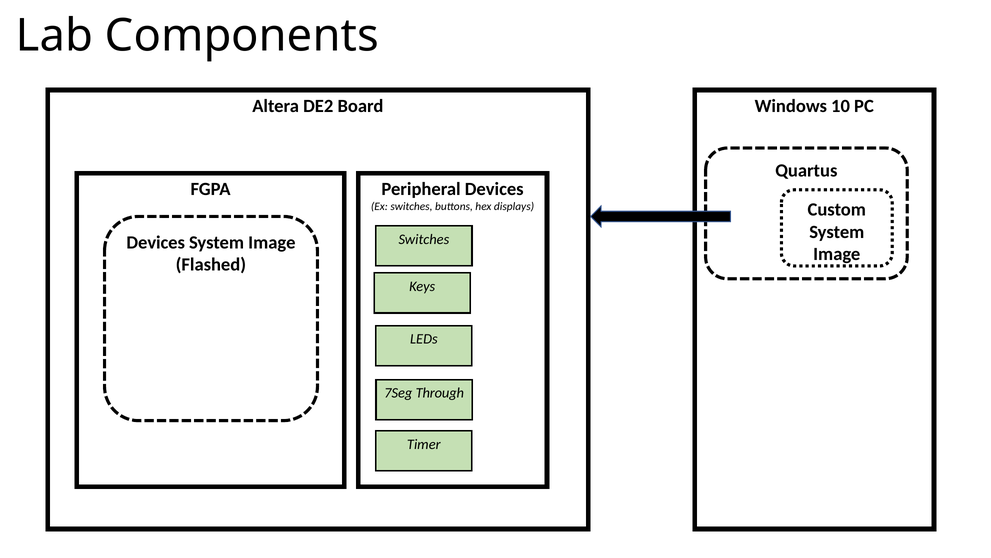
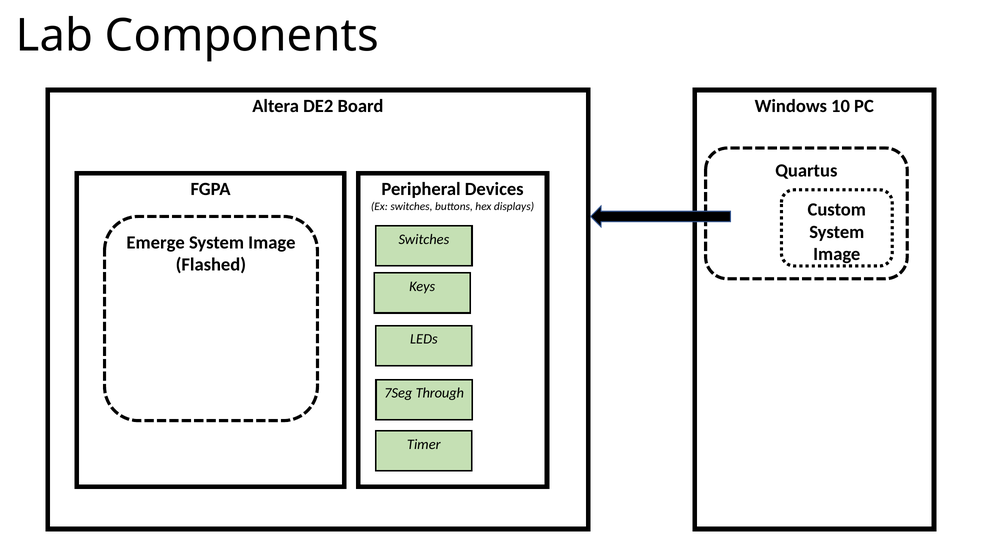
Devices: Devices -> Emerge (156, 242)
